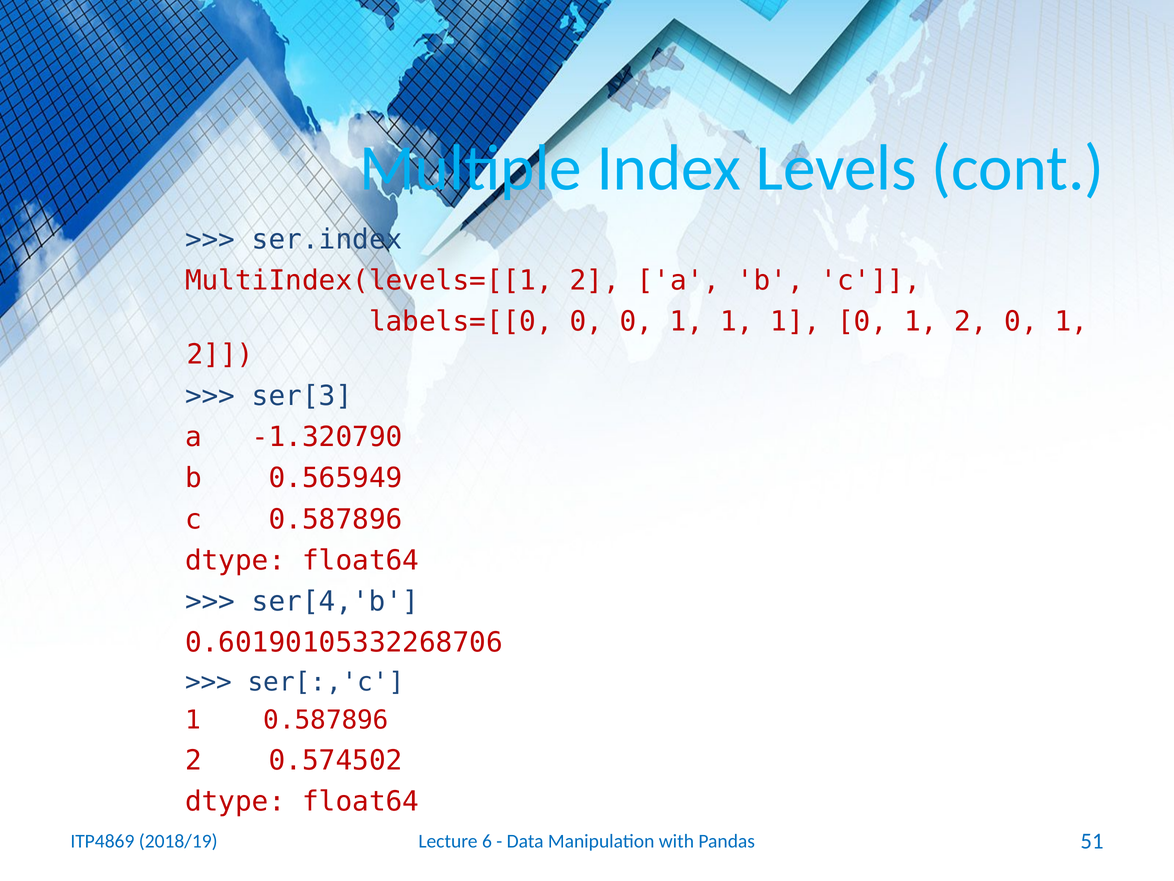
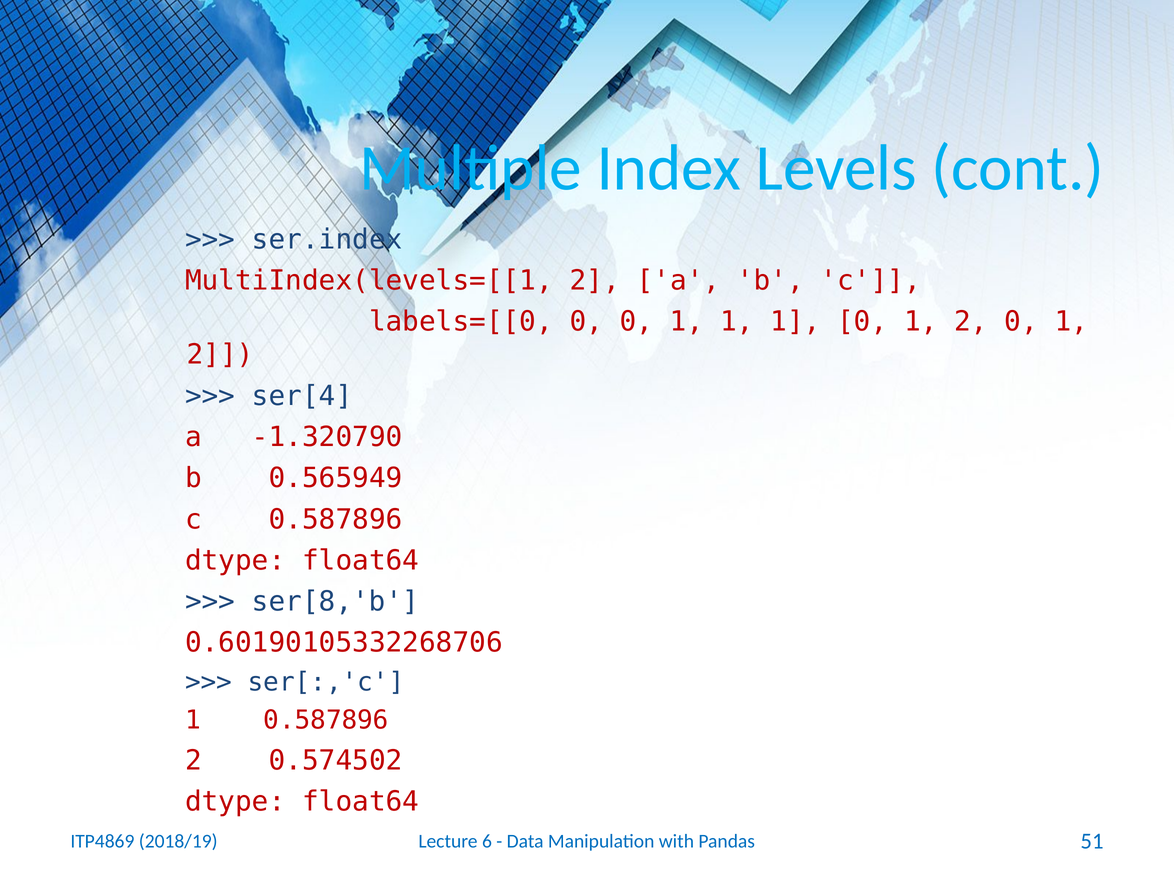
ser[3: ser[3 -> ser[4 (302, 396)
ser[4,'b: ser[4,'b -> ser[8,'b (336, 601)
